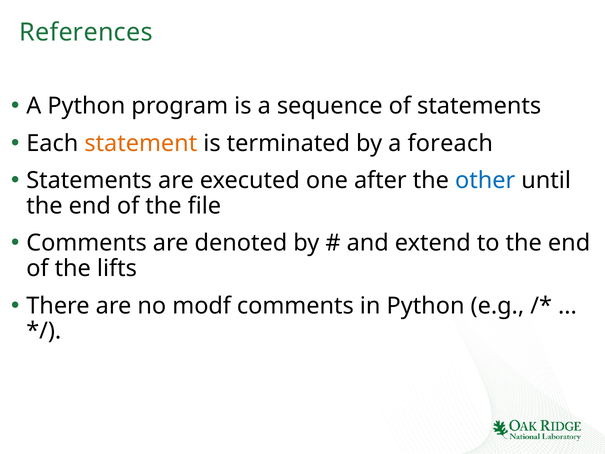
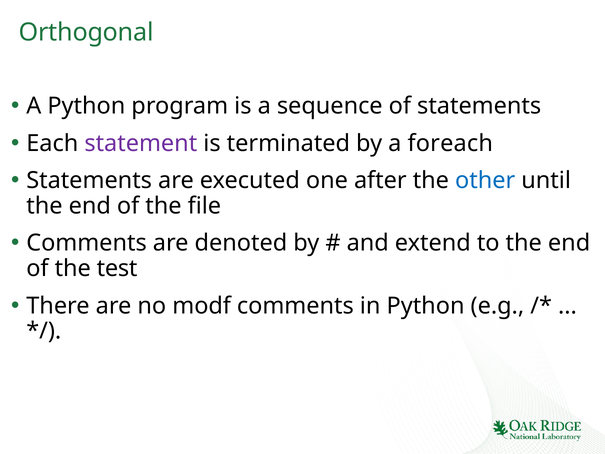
References: References -> Orthogonal (86, 32)
statement colour: orange -> purple (141, 143)
lifts: lifts -> test (117, 268)
